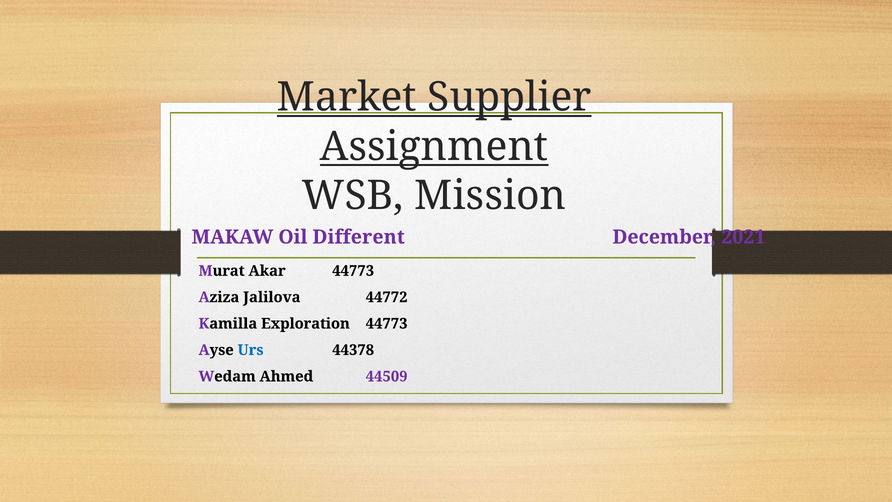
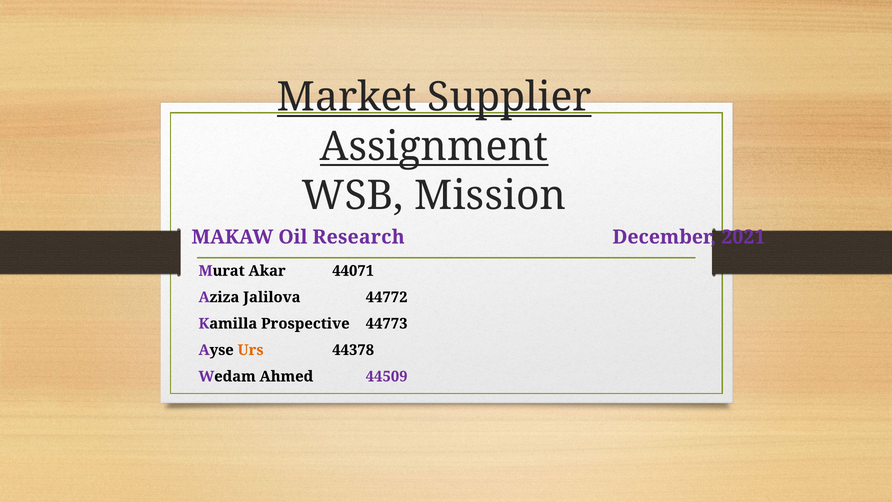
Different: Different -> Research (359, 237)
Akar 44773: 44773 -> 44071 (353, 271)
Exploration: Exploration -> Prospective (305, 324)
Urs colour: blue -> orange (251, 350)
